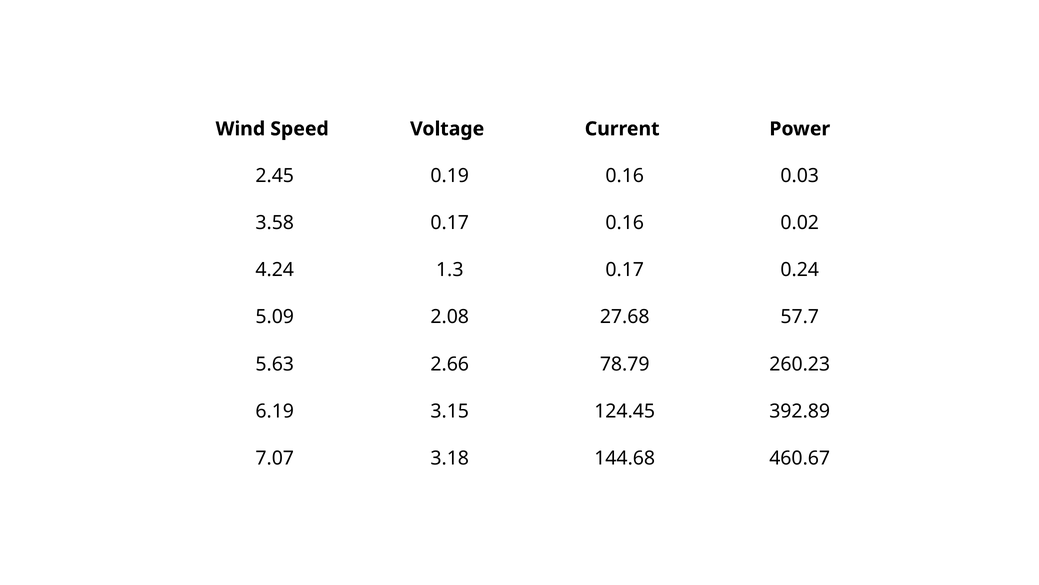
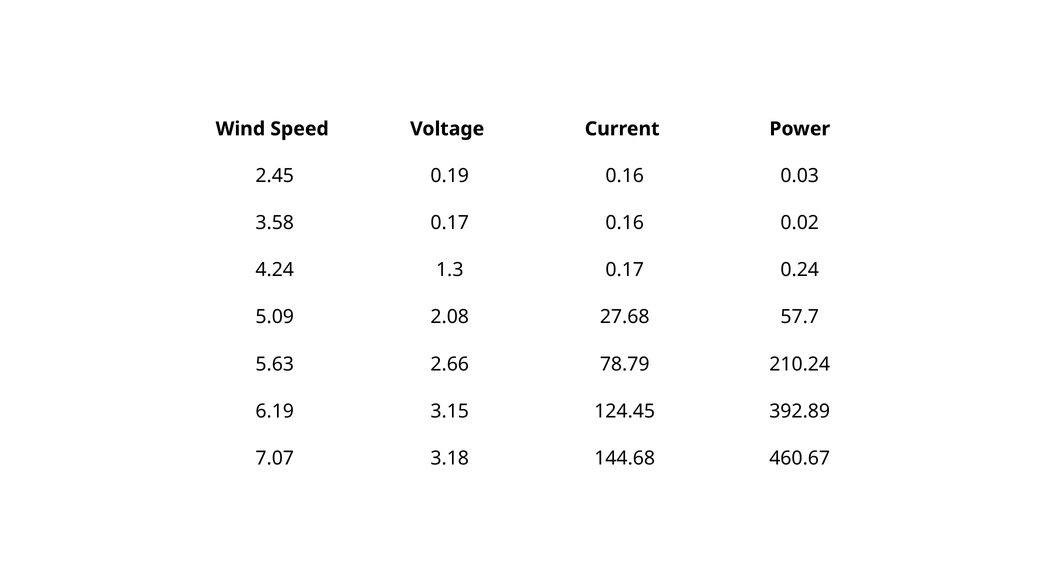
260.23: 260.23 -> 210.24 (800, 364)
